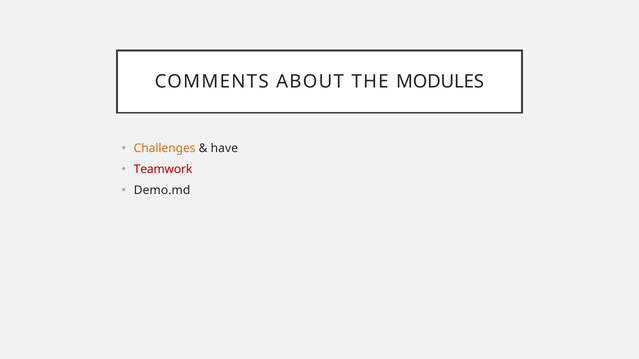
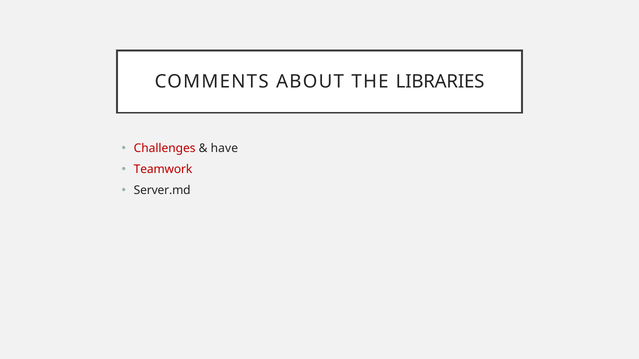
MODULES: MODULES -> LIBRARIES (440, 82)
Challenges colour: orange -> red (165, 149)
Demo.md: Demo.md -> Server.md (162, 191)
